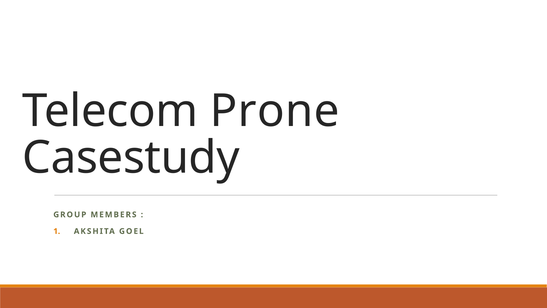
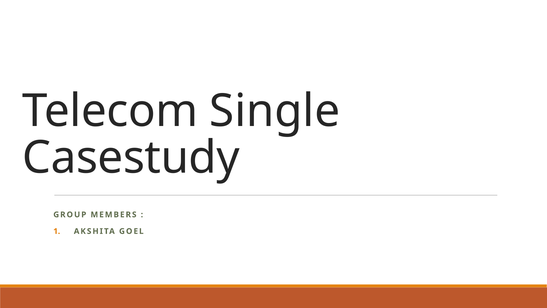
Prone: Prone -> Single (275, 111)
